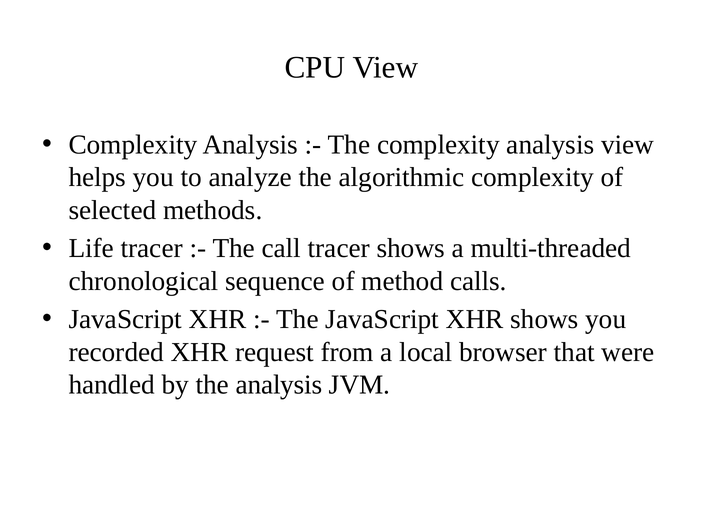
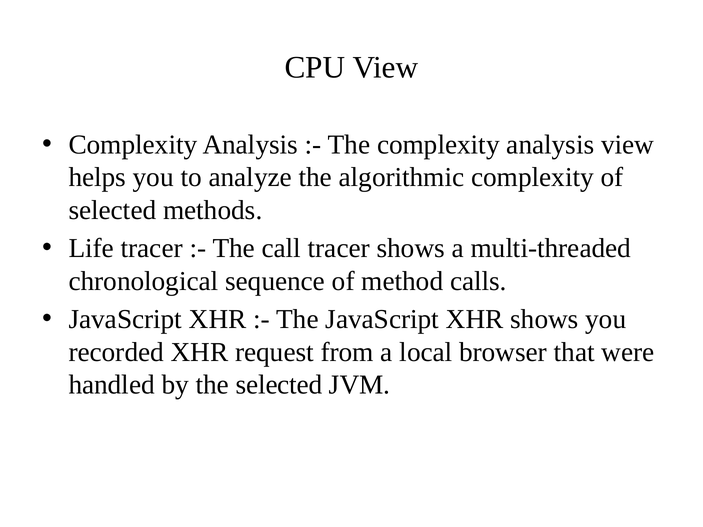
the analysis: analysis -> selected (279, 385)
